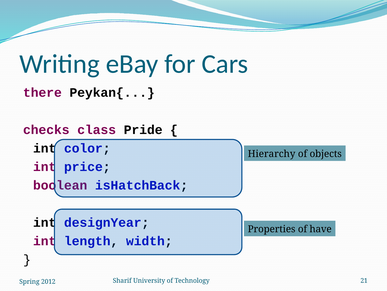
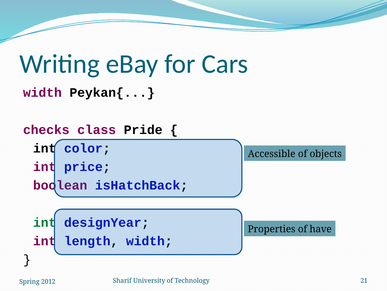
there: there -> width (43, 92)
Hierarchy: Hierarchy -> Accessible (272, 153)
int colour: black -> green (45, 222)
